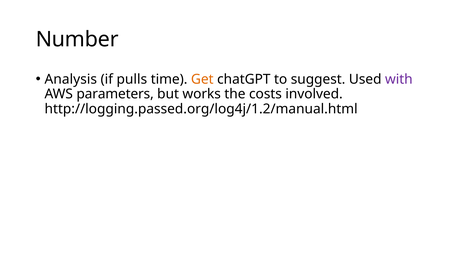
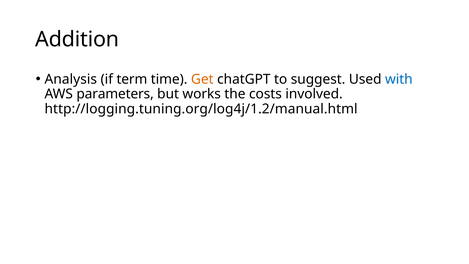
Number: Number -> Addition (77, 39)
pulls: pulls -> term (132, 79)
with colour: purple -> blue (399, 79)
http://logging.passed.org/log4j/1.2/manual.html: http://logging.passed.org/log4j/1.2/manual.html -> http://logging.tuning.org/log4j/1.2/manual.html (201, 109)
